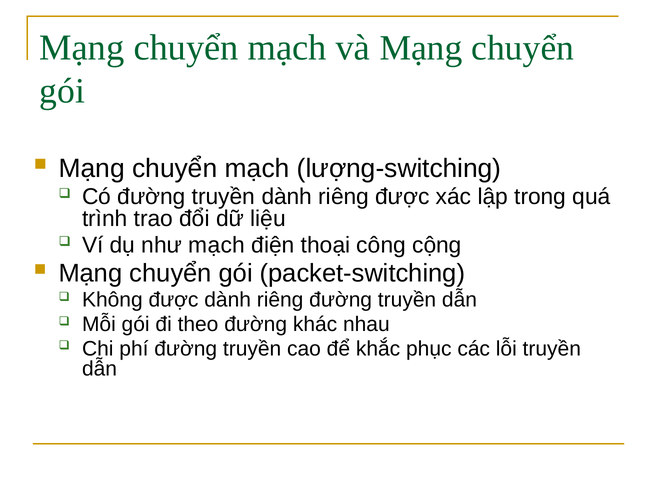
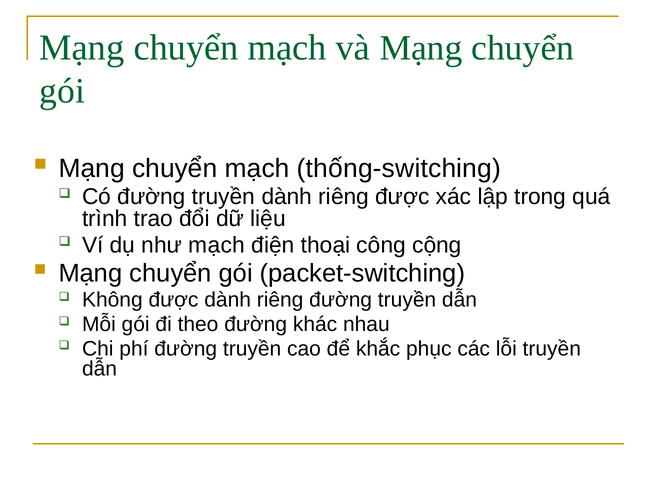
lượng-switching: lượng-switching -> thống-switching (399, 168)
